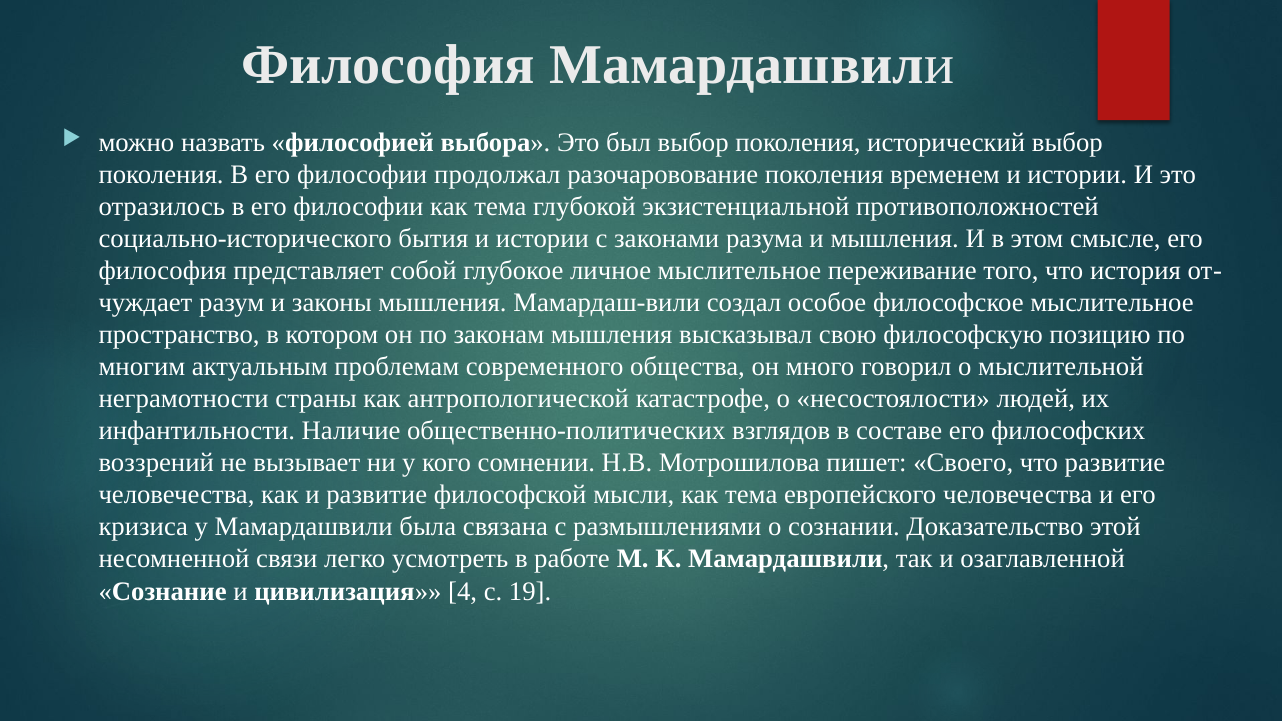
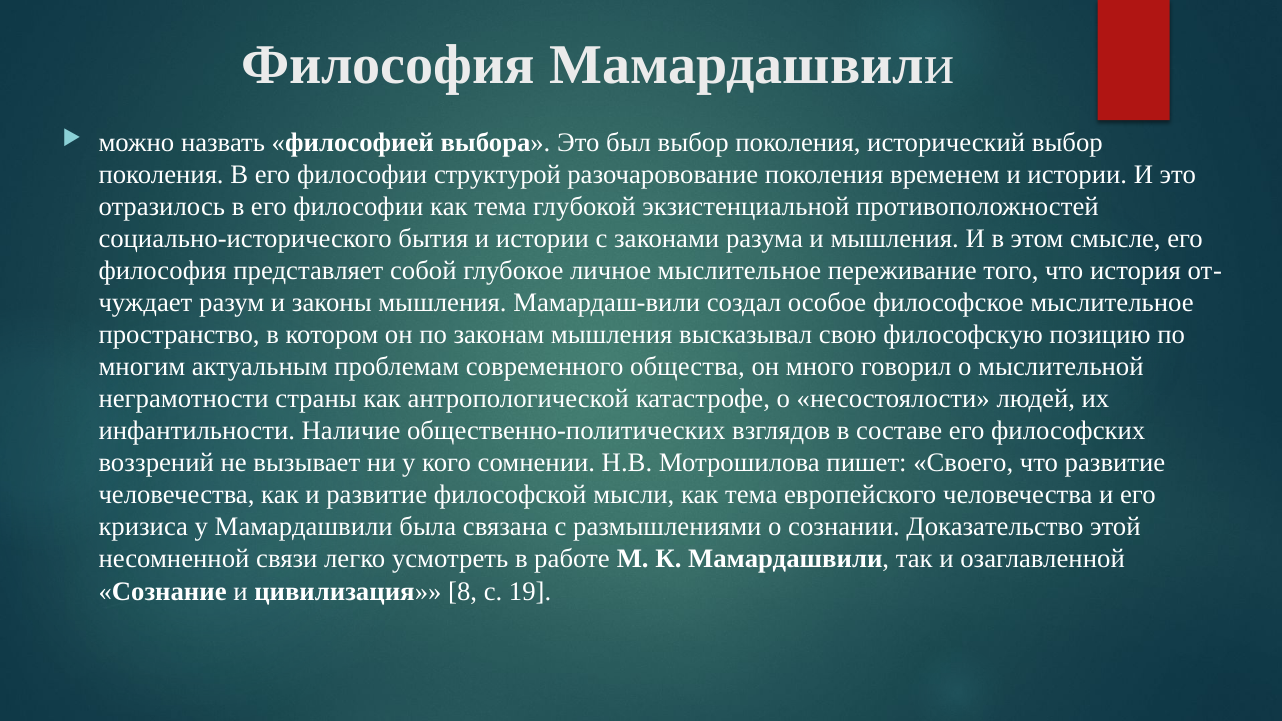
продолжал: продолжал -> структурой (497, 175)
4: 4 -> 8 (463, 591)
